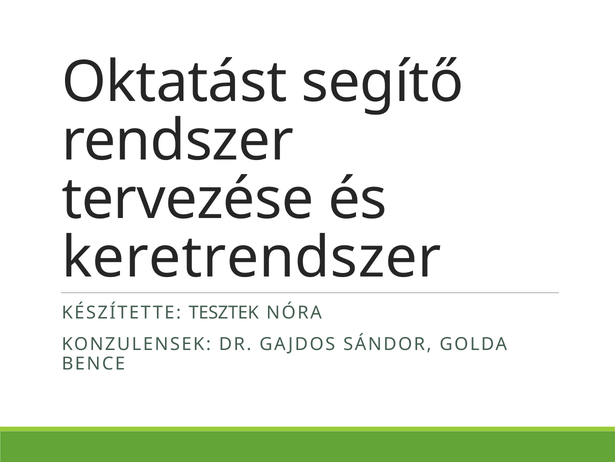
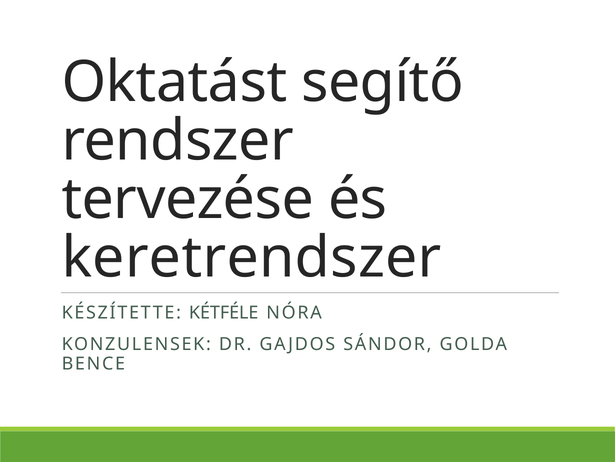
TESZTEK: TESZTEK -> KÉTFÉLE (224, 312)
